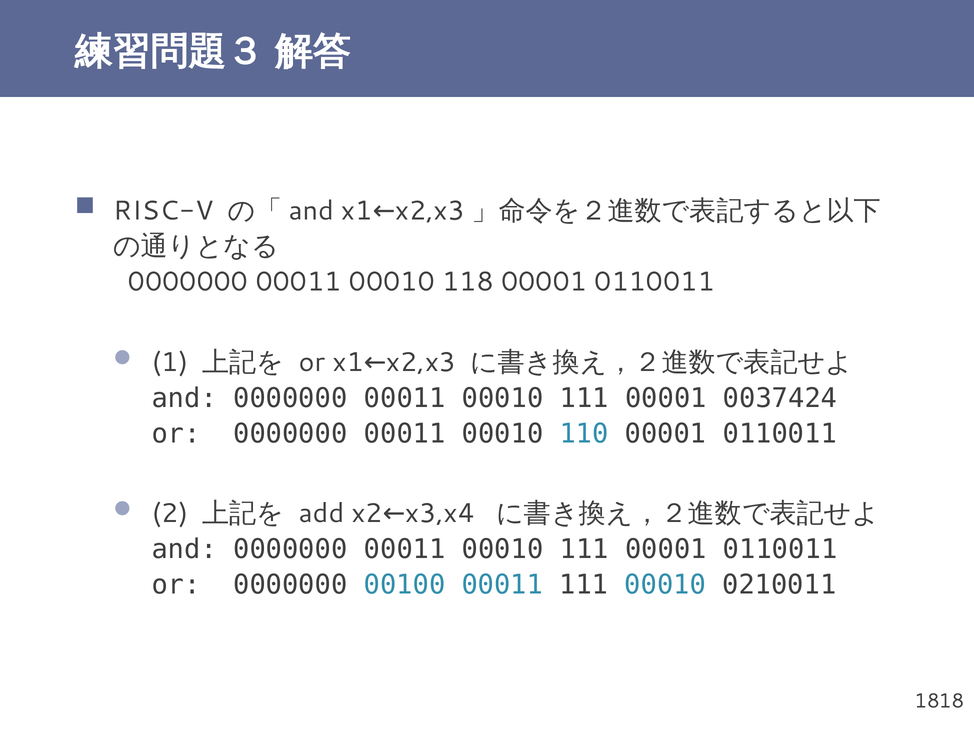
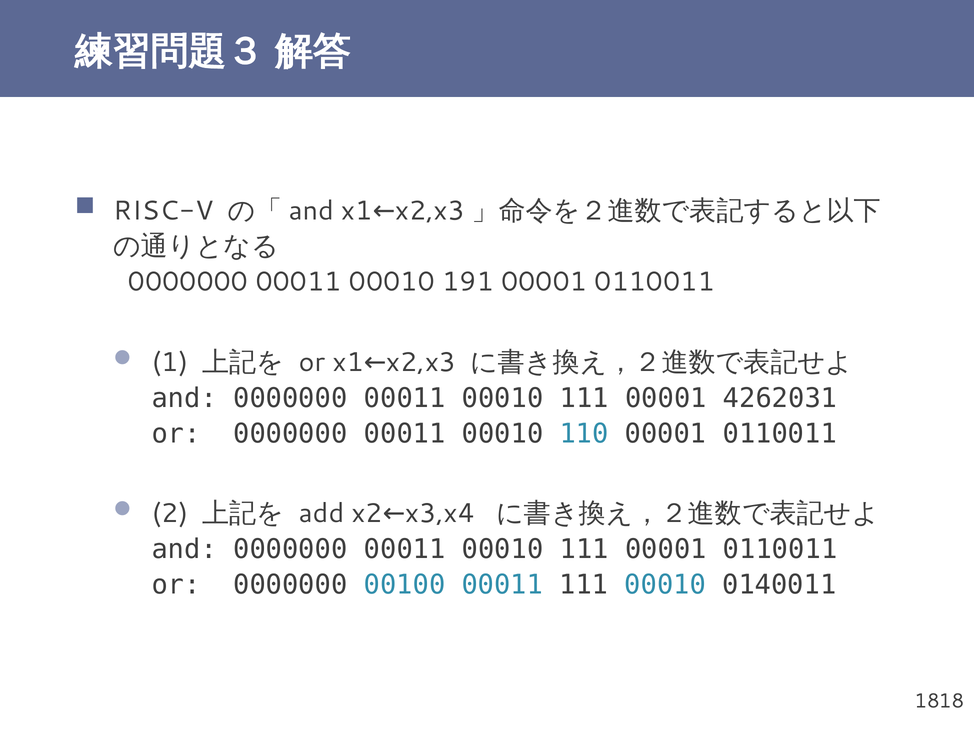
118: 118 -> 191 (468, 282)
0037424: 0037424 -> 4262031 (780, 398)
0210011: 0210011 -> 0140011 (779, 585)
